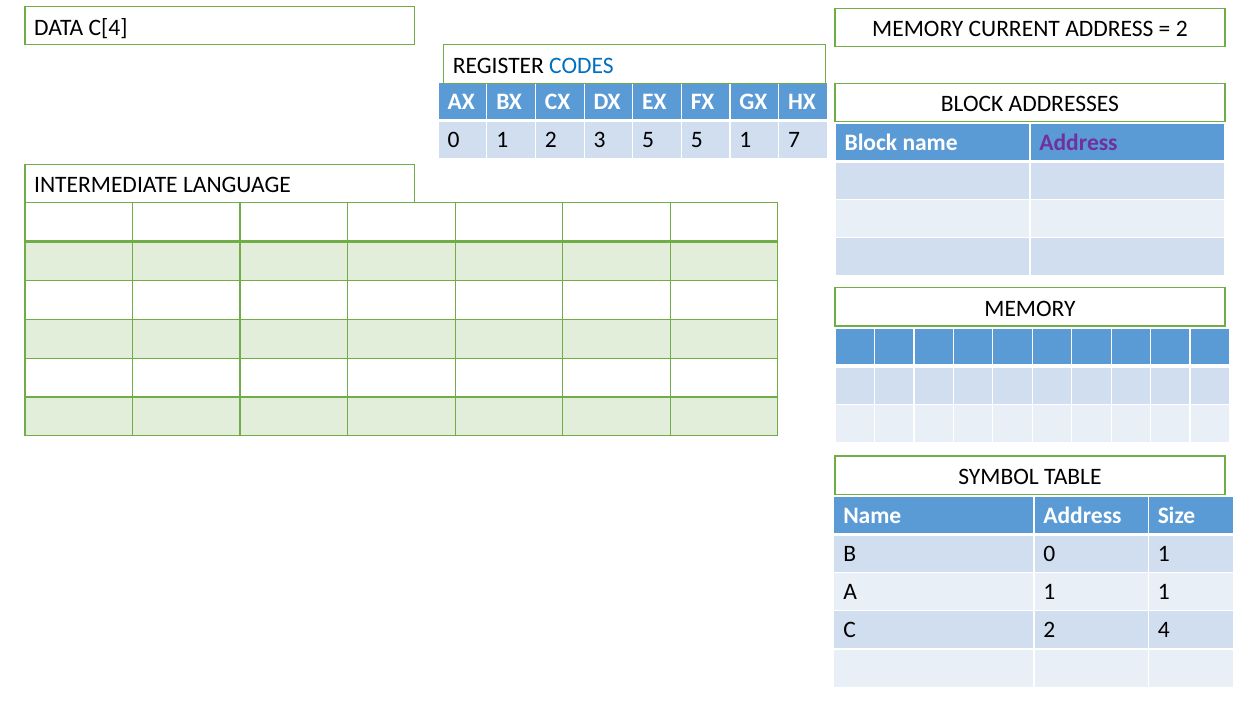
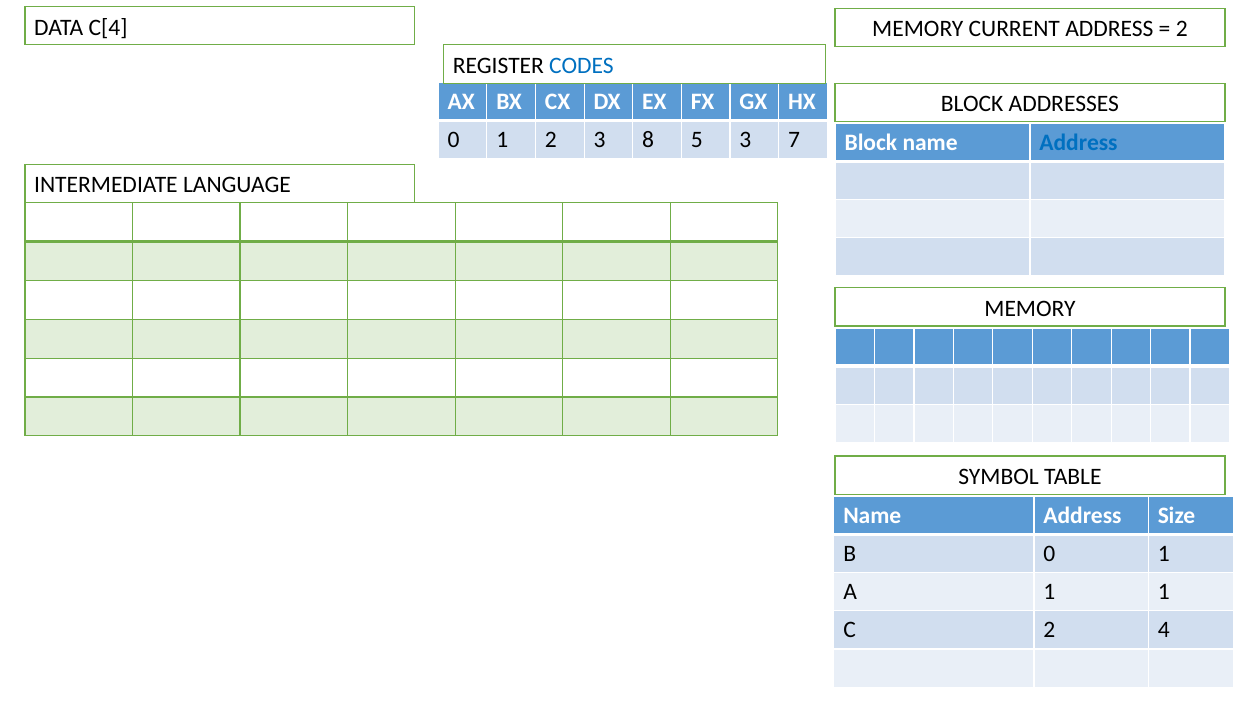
3 5: 5 -> 8 (648, 140)
5 1: 1 -> 3 (745, 140)
Address colour: purple -> blue (1078, 142)
